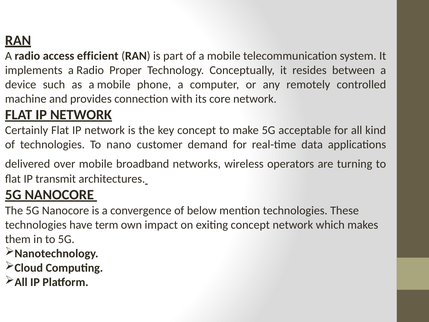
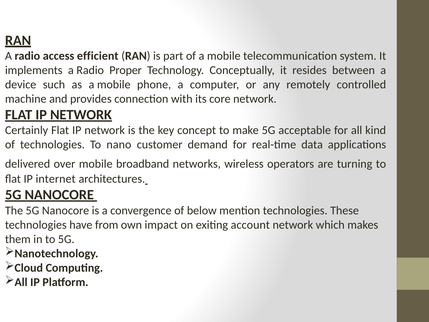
transmit: transmit -> internet (56, 179)
term: term -> from (107, 225)
exiting concept: concept -> account (250, 225)
